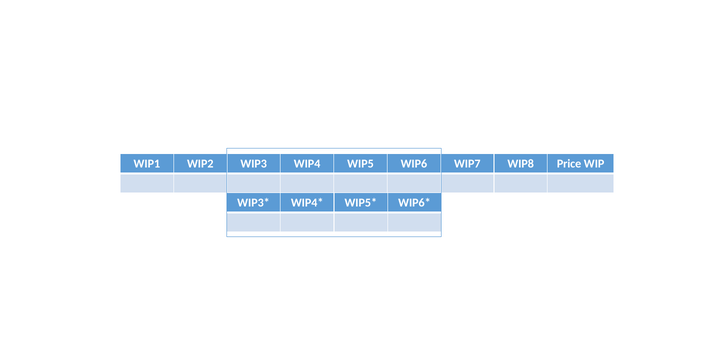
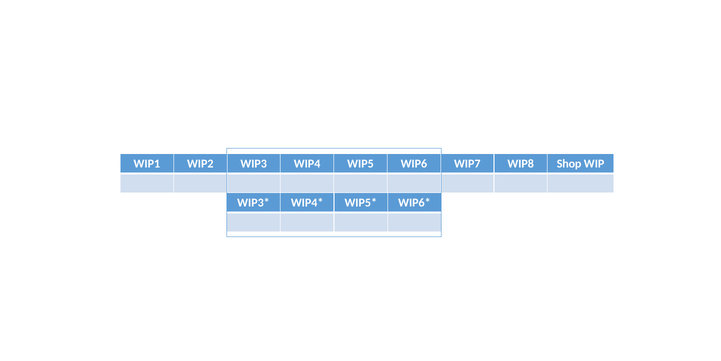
Price: Price -> Shop (569, 164)
